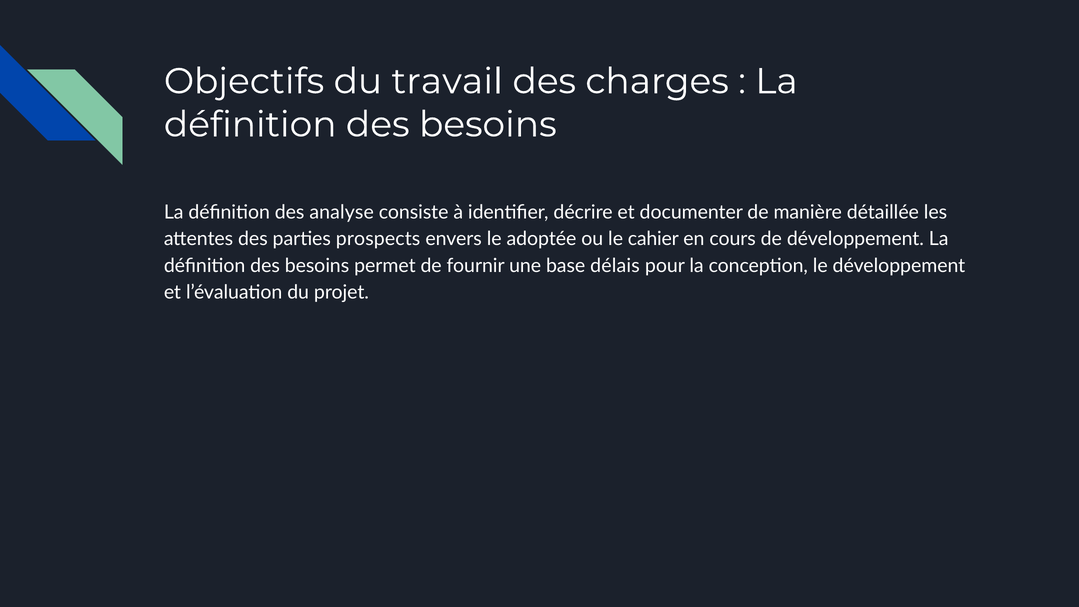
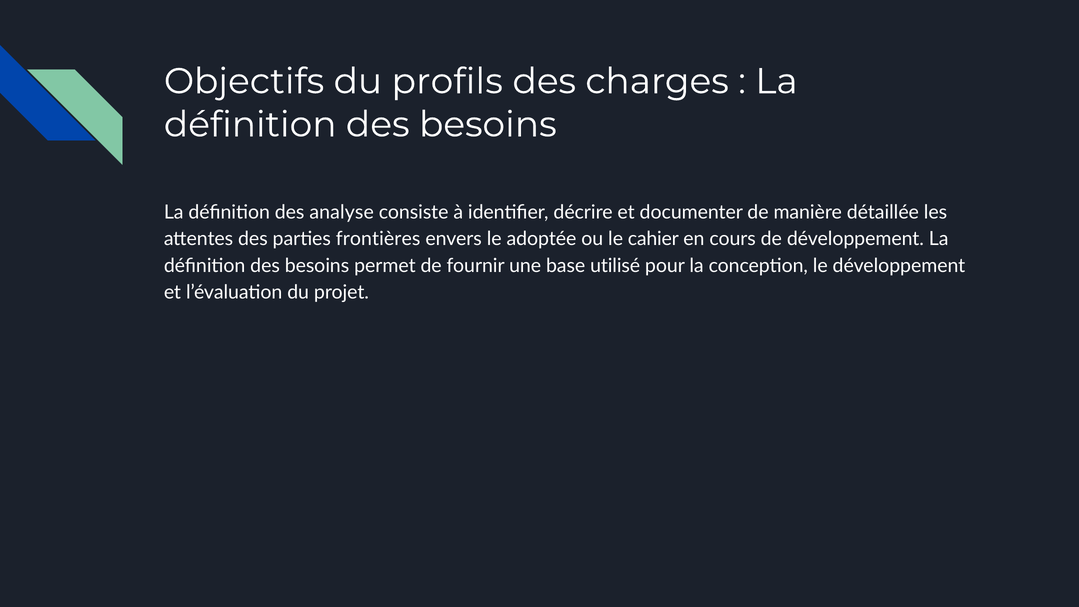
travail: travail -> profils (447, 81)
prospects: prospects -> frontières (378, 239)
délais: délais -> utilisé (615, 266)
